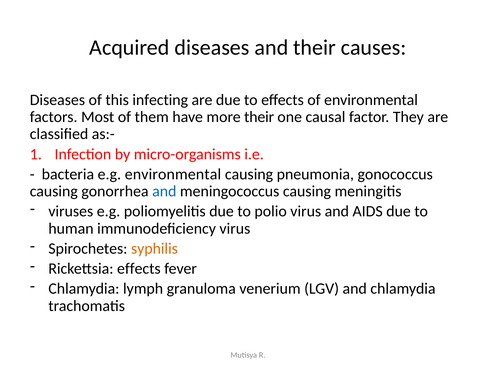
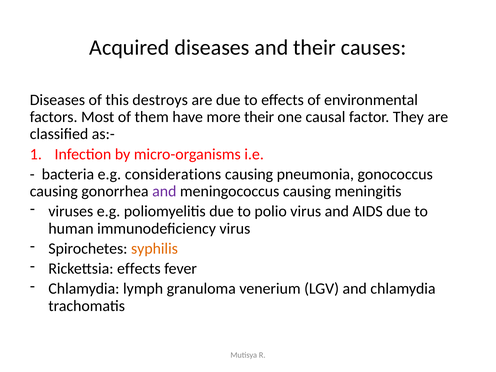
infecting: infecting -> destroys (160, 100)
e.g environmental: environmental -> considerations (173, 174)
and colour: blue -> purple (164, 191)
